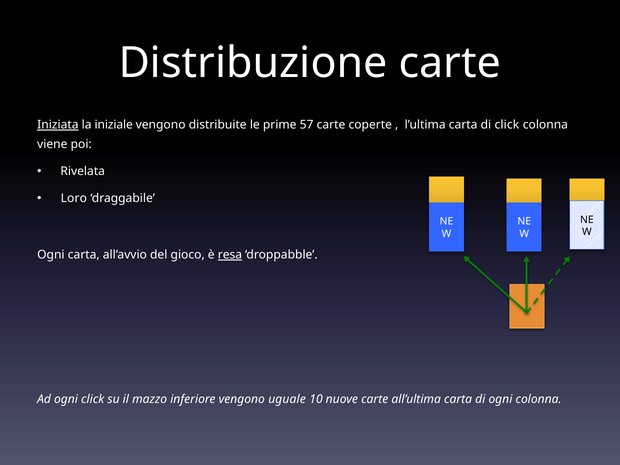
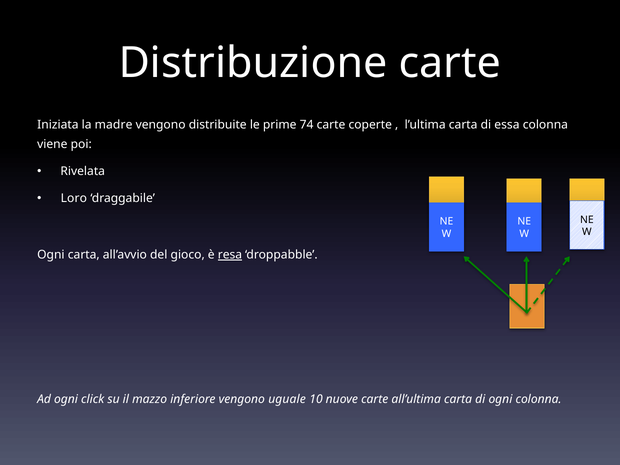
Iniziata underline: present -> none (58, 125)
iniziale: iniziale -> madre (114, 125)
57: 57 -> 74 (307, 125)
di click: click -> essa (507, 125)
